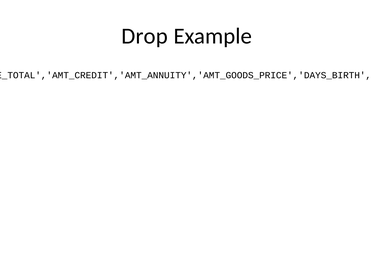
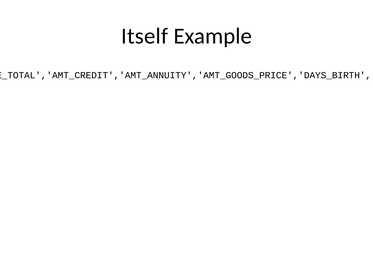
Drop: Drop -> Itself (145, 36)
